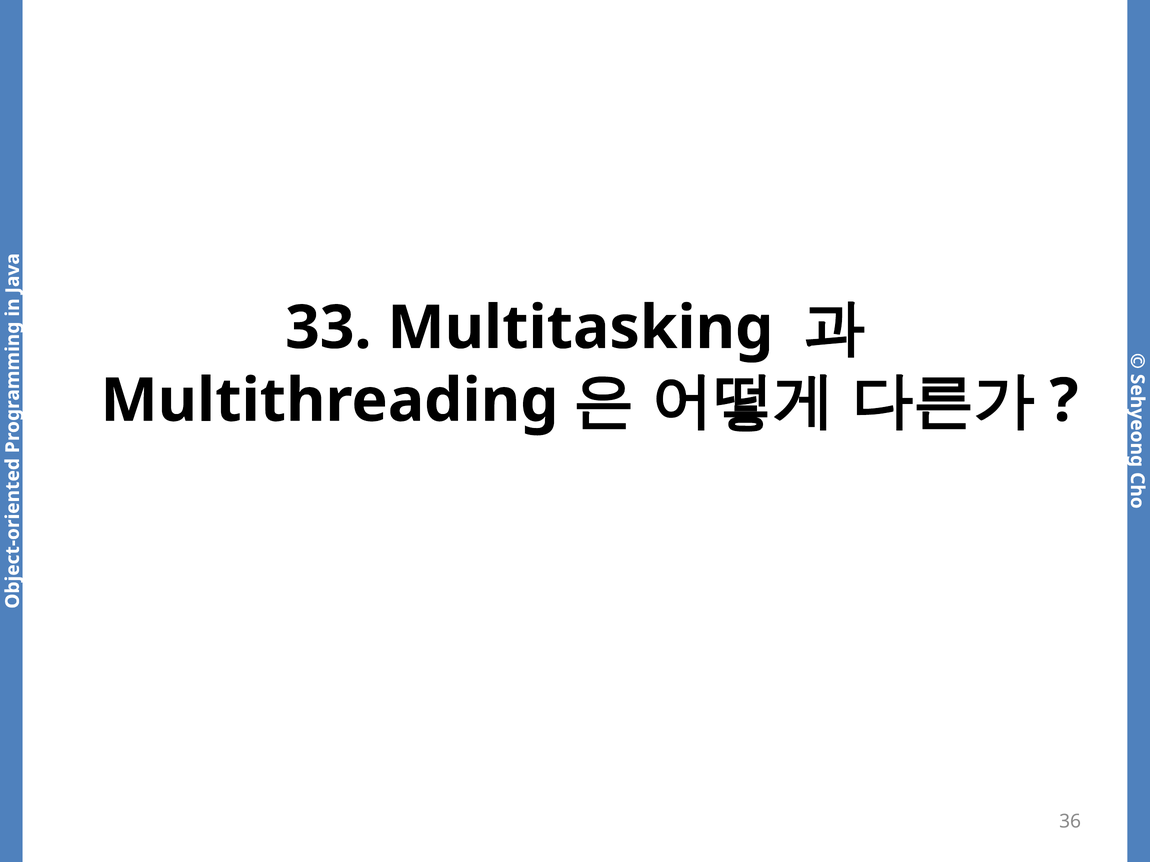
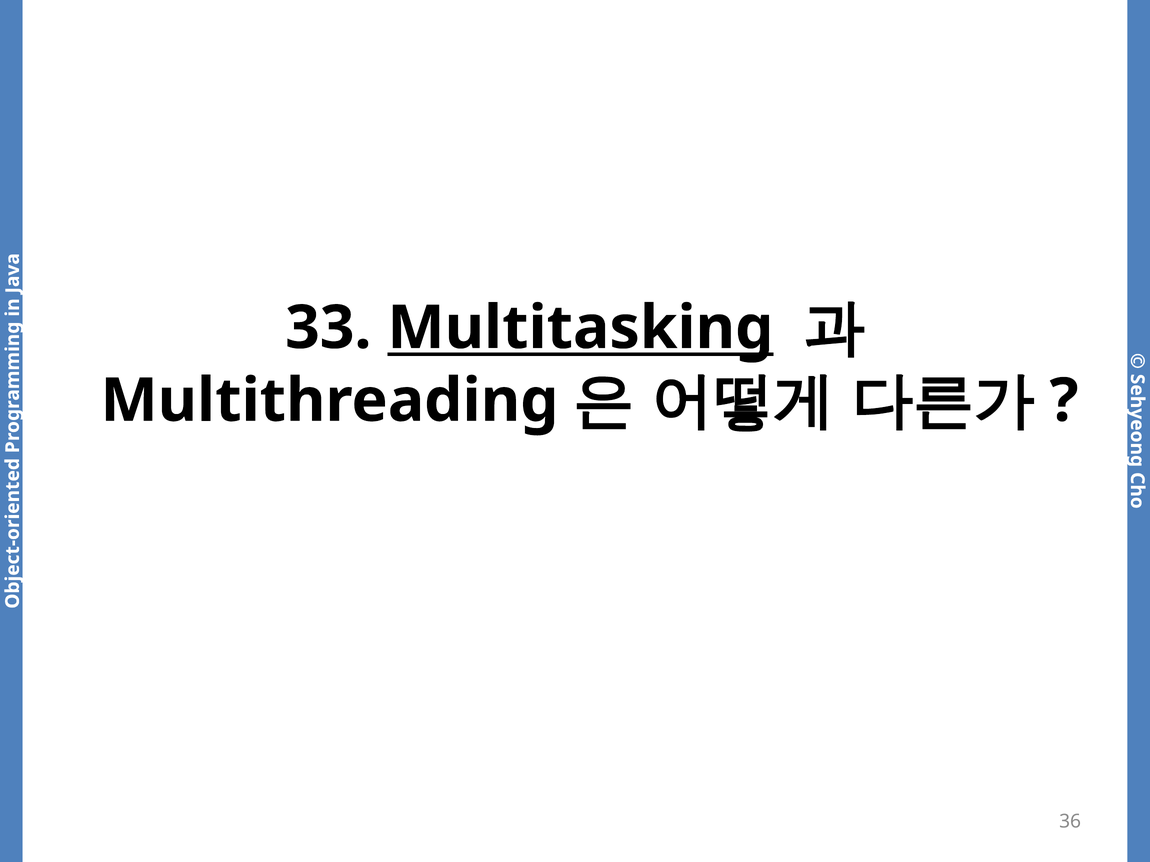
Multitasking underline: none -> present (580, 328)
